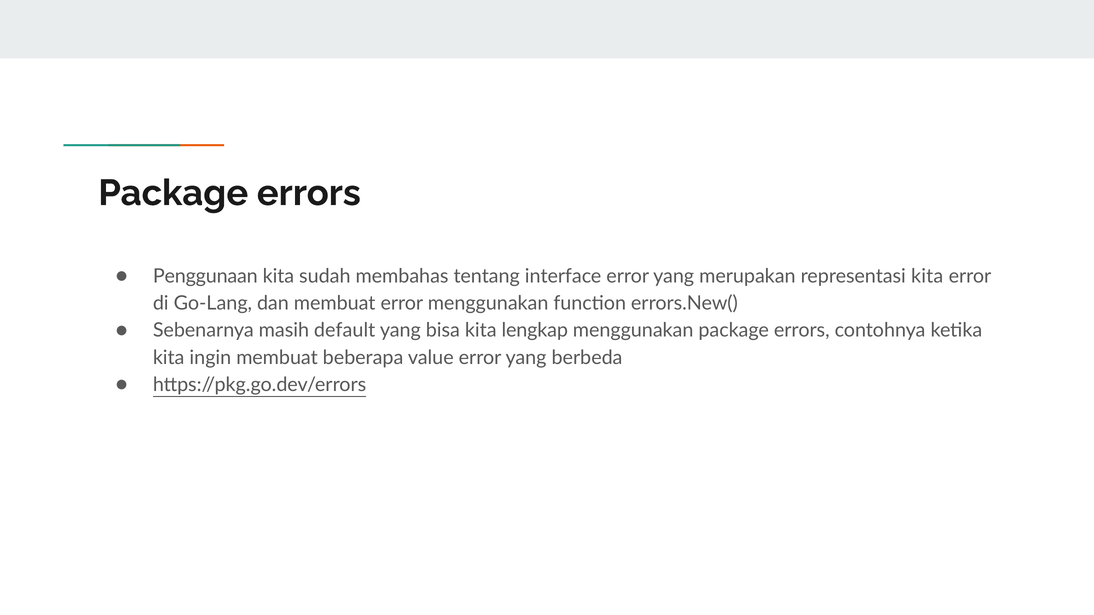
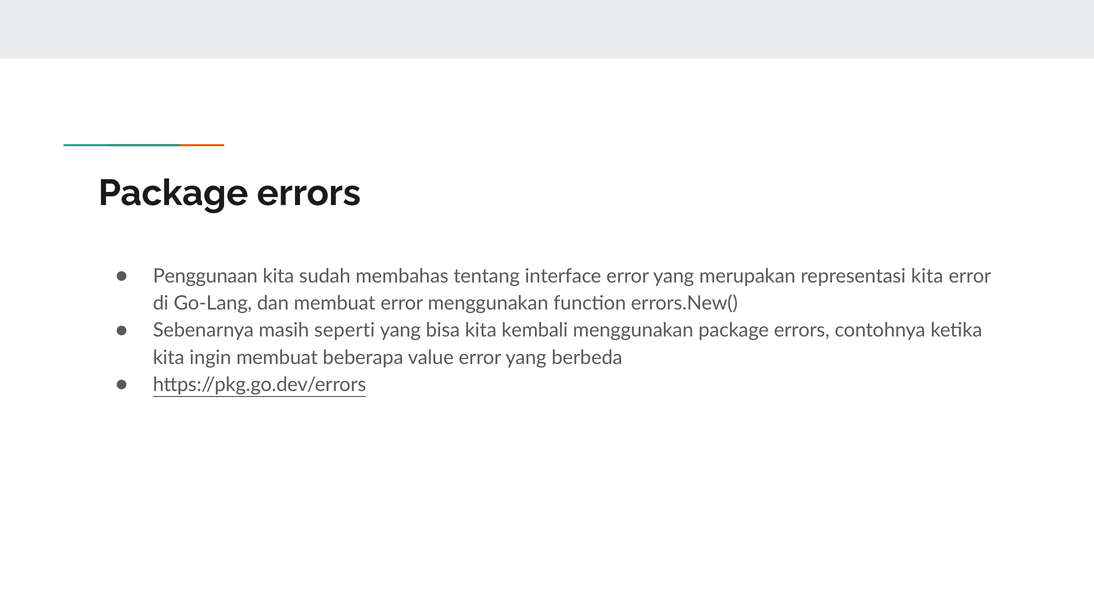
default: default -> seperti (345, 331)
lengkap: lengkap -> kembali (535, 331)
